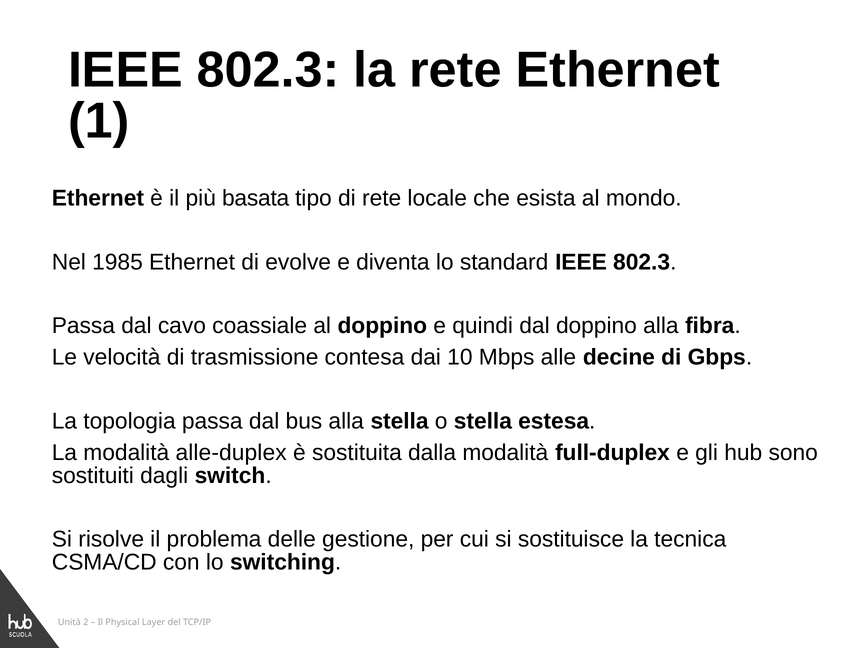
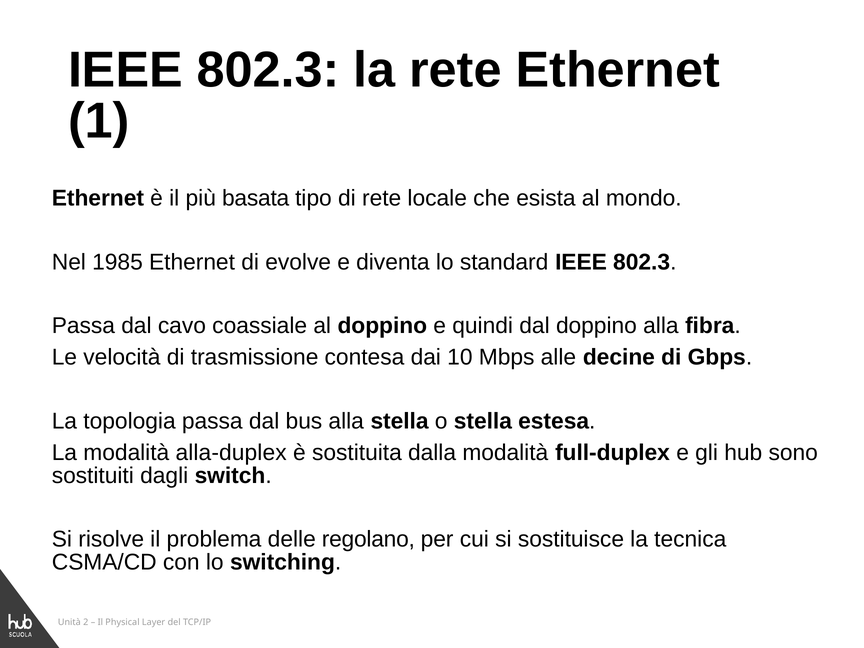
alle-duplex: alle-duplex -> alla-duplex (231, 453)
gestione: gestione -> regolano (368, 539)
